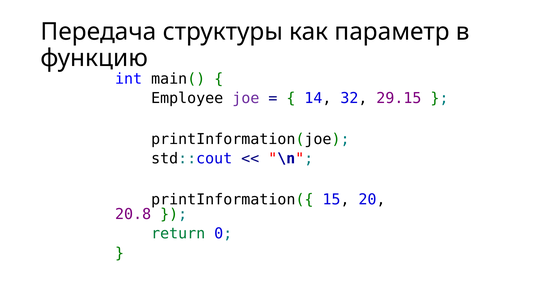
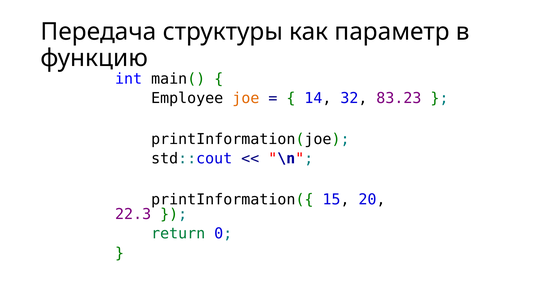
joe colour: purple -> orange (246, 98)
29.15: 29.15 -> 83.23 (399, 98)
20.8: 20.8 -> 22.3 (133, 214)
